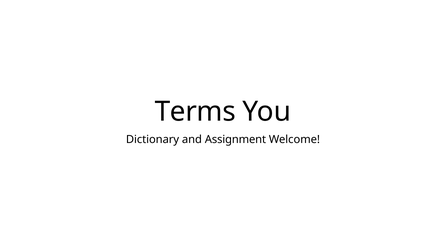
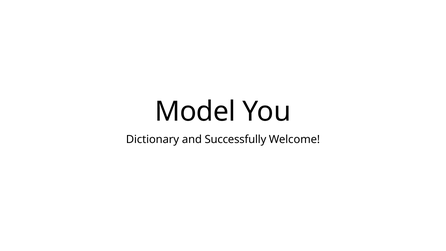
Terms: Terms -> Model (195, 111)
Assignment: Assignment -> Successfully (235, 139)
